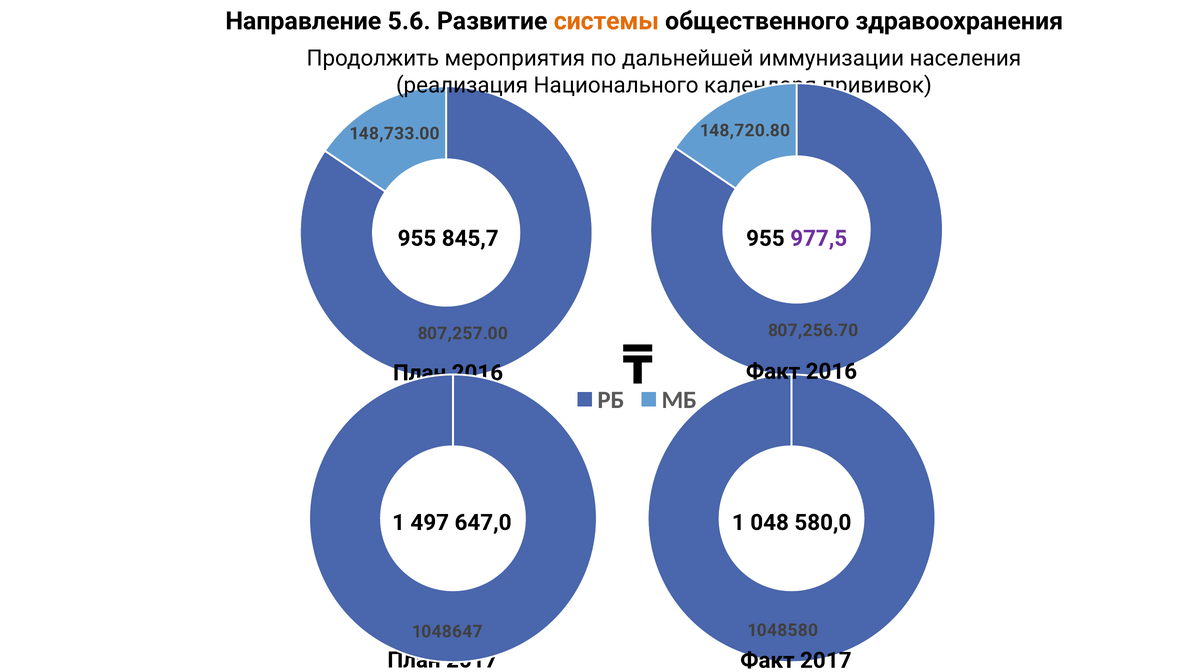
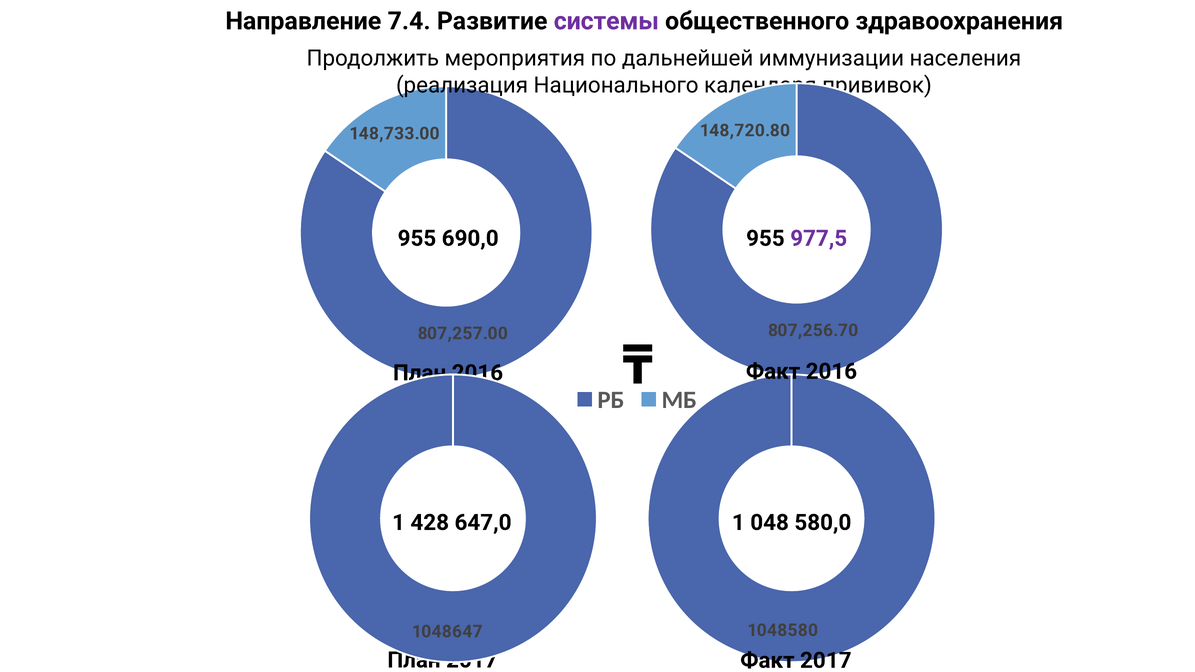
5.6: 5.6 -> 7.4 (409, 21)
системы colour: orange -> purple (606, 21)
845,7: 845,7 -> 690,0 (470, 238)
497: 497 -> 428 (430, 523)
